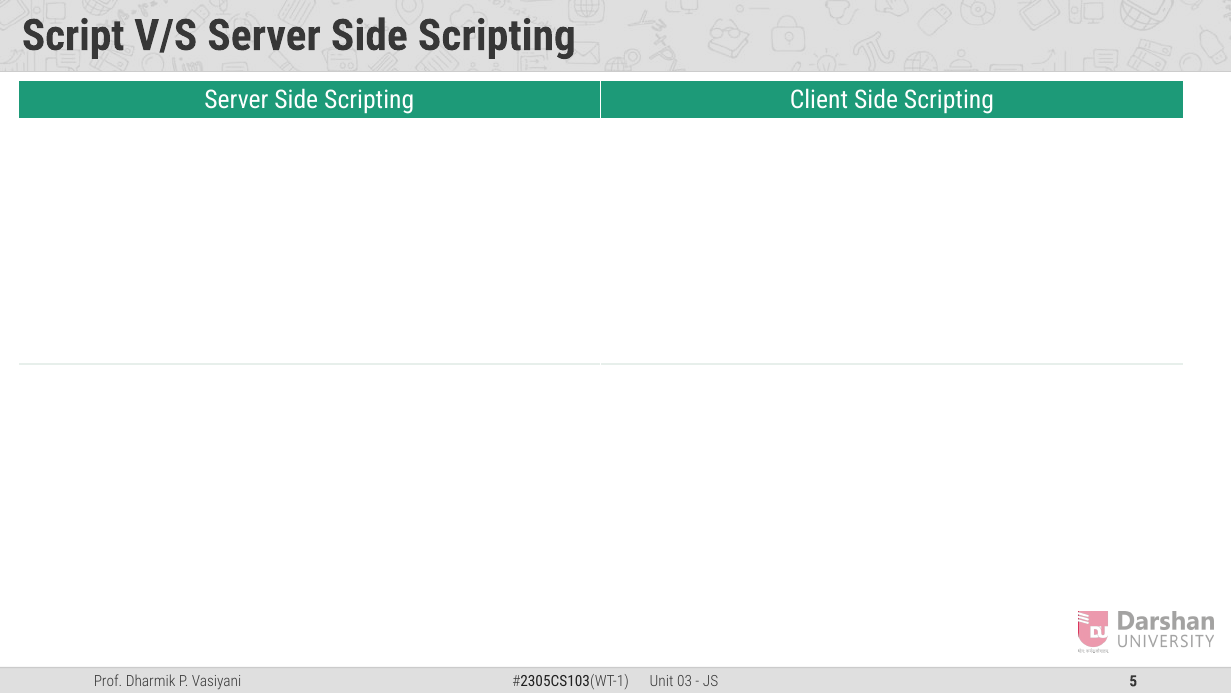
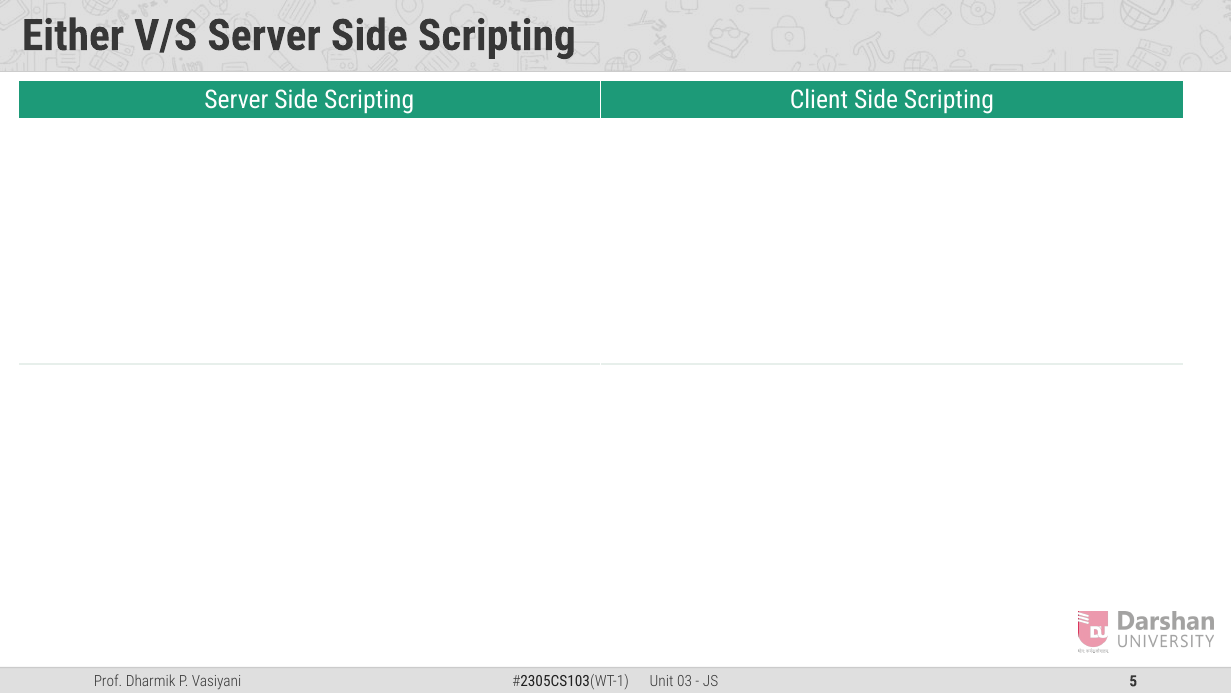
Script: Script -> Either (73, 36)
